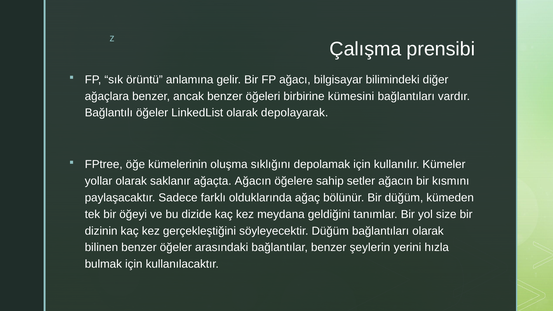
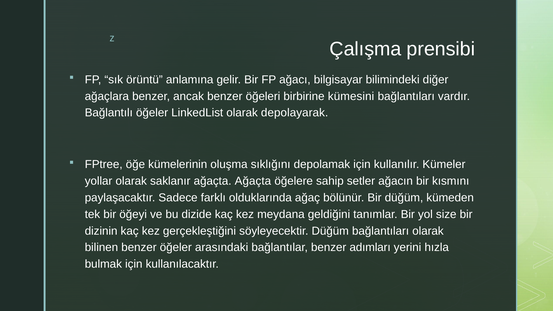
ağaçta Ağacın: Ağacın -> Ağaçta (253, 181)
şeylerin: şeylerin -> adımları (370, 248)
